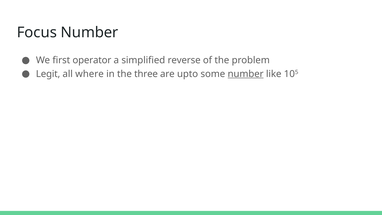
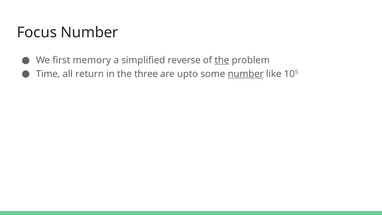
operator: operator -> memory (92, 60)
the underline: none -> present (222, 60)
Legit: Legit -> Time (48, 74)
where: where -> return (90, 74)
